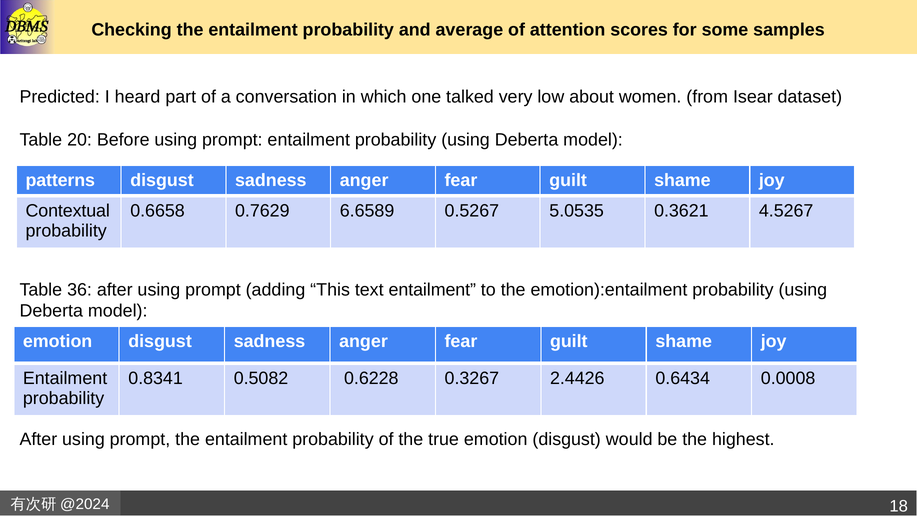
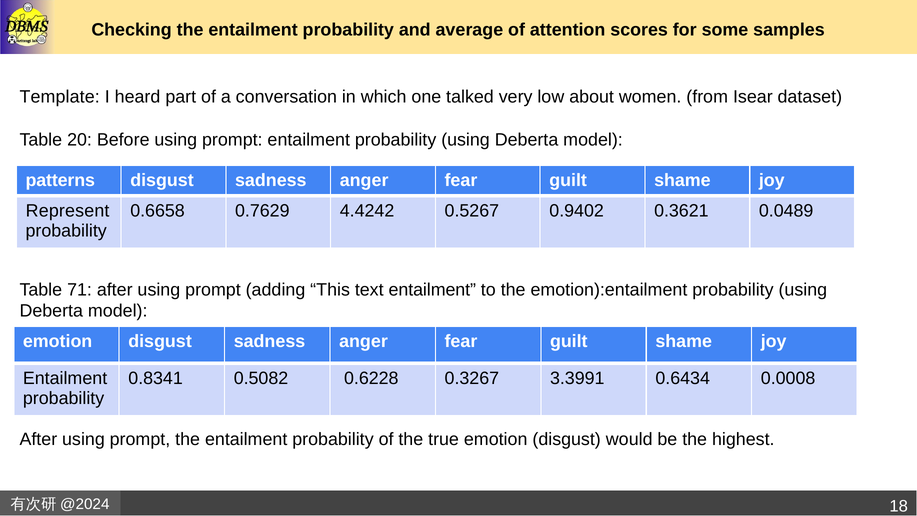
Predicted: Predicted -> Template (60, 97)
Contextual: Contextual -> Represent (68, 211)
6.6589: 6.6589 -> 4.4242 (367, 211)
5.0535: 5.0535 -> 0.9402 (577, 211)
4.5267: 4.5267 -> 0.0489 (786, 211)
36: 36 -> 71 (80, 290)
2.4426: 2.4426 -> 3.3991 (577, 378)
